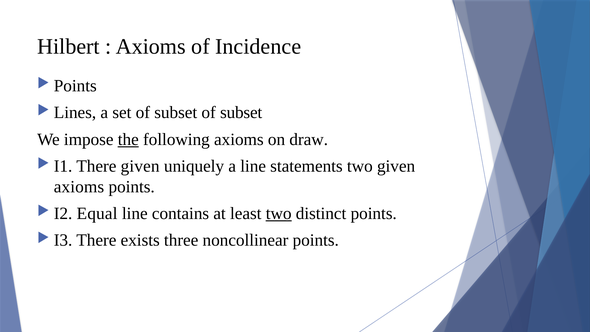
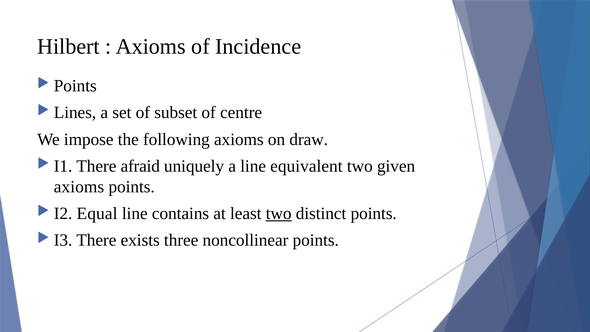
subset of subset: subset -> centre (241, 113)
the underline: present -> none (128, 139)
There given: given -> afraid (140, 166)
statements: statements -> equivalent (306, 166)
